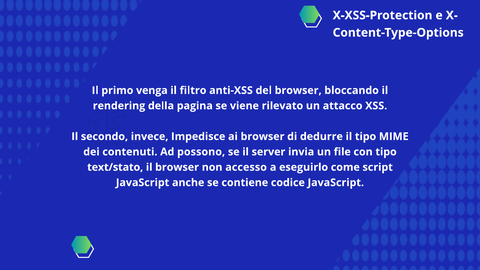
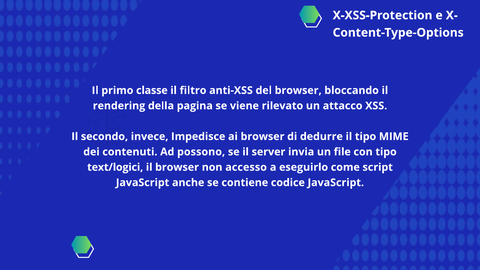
venga: venga -> classe (152, 90)
text/stato: text/stato -> text/logici (115, 167)
